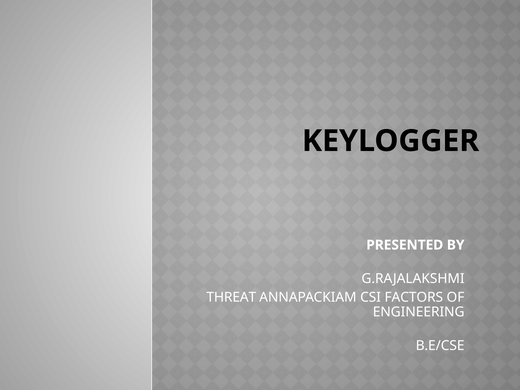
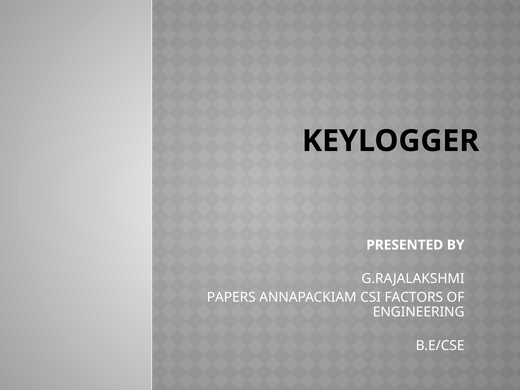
THREAT: THREAT -> PAPERS (231, 297)
